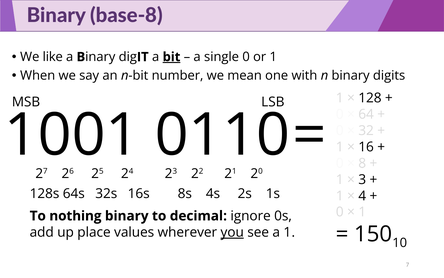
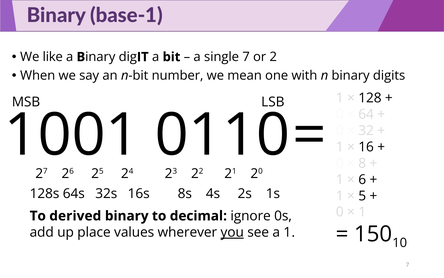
base-8: base-8 -> base-1 (126, 16)
bit underline: present -> none (171, 57)
single 0: 0 -> 7 (246, 57)
or 1: 1 -> 2 (273, 57)
3: 3 -> 6 (362, 179)
4: 4 -> 5 (362, 196)
nothing: nothing -> derived (75, 216)
